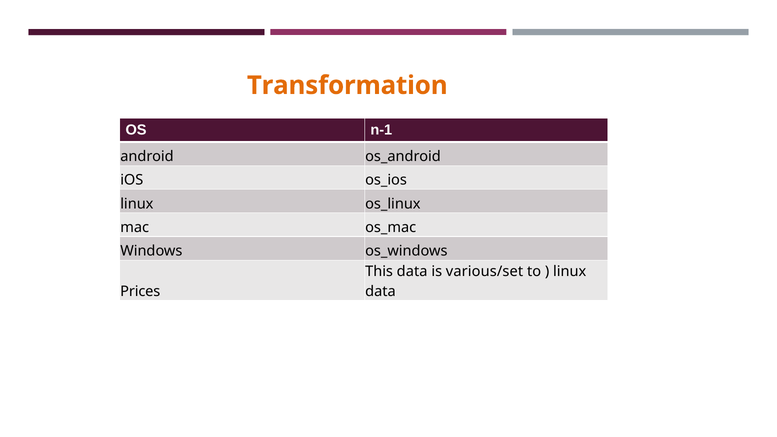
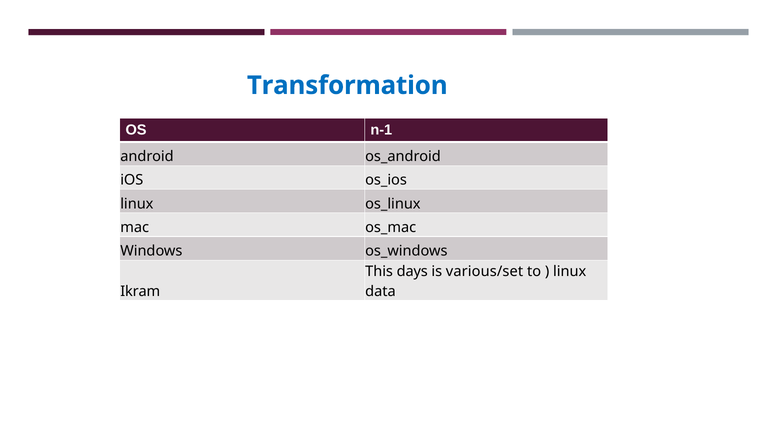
Transformation colour: orange -> blue (347, 85)
This data: data -> days (412, 272)
Prices: Prices -> Ikram (140, 291)
